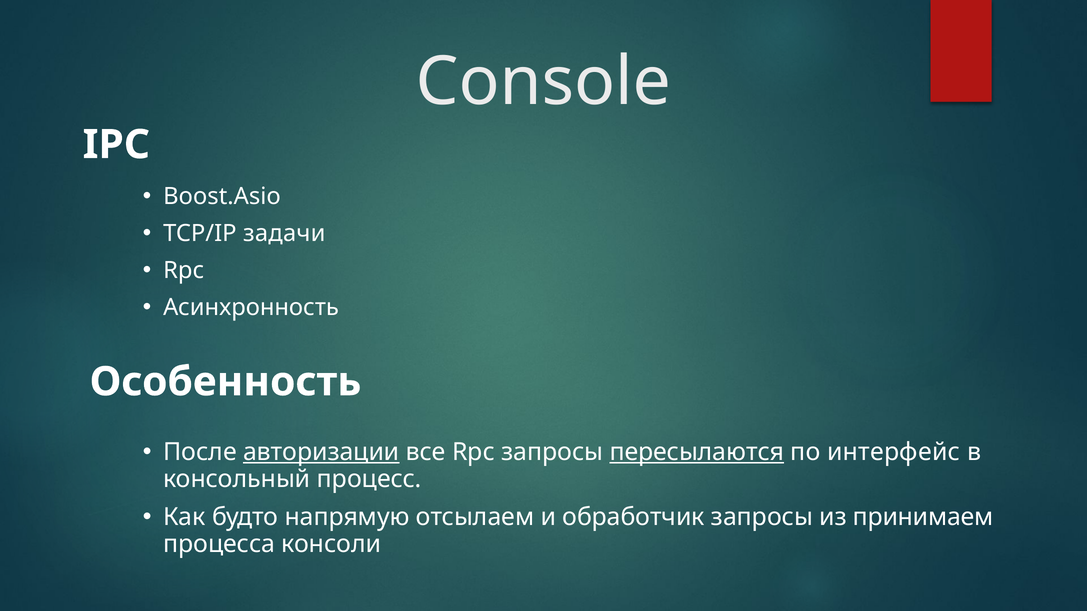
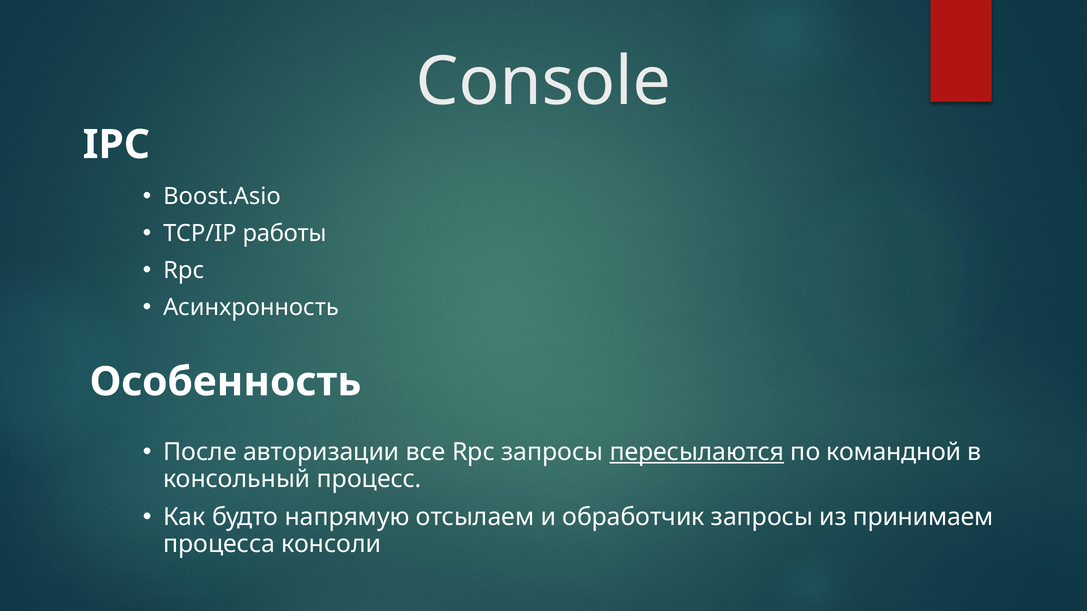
задачи: задачи -> работы (285, 234)
авторизации underline: present -> none (321, 452)
интерфейс: интерфейс -> командной (894, 452)
